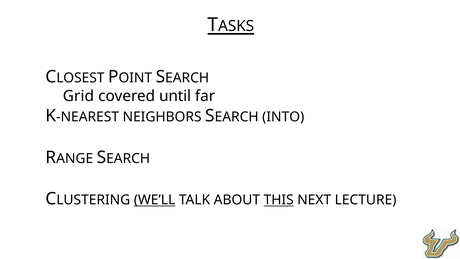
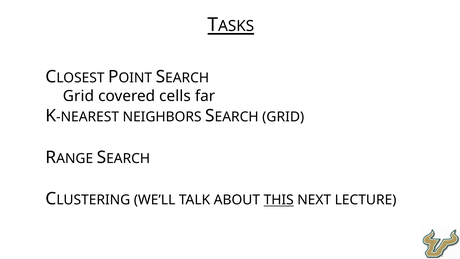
until: until -> cells (175, 96)
INTO: INTO -> GRID (283, 117)
WE’LL underline: present -> none (155, 200)
